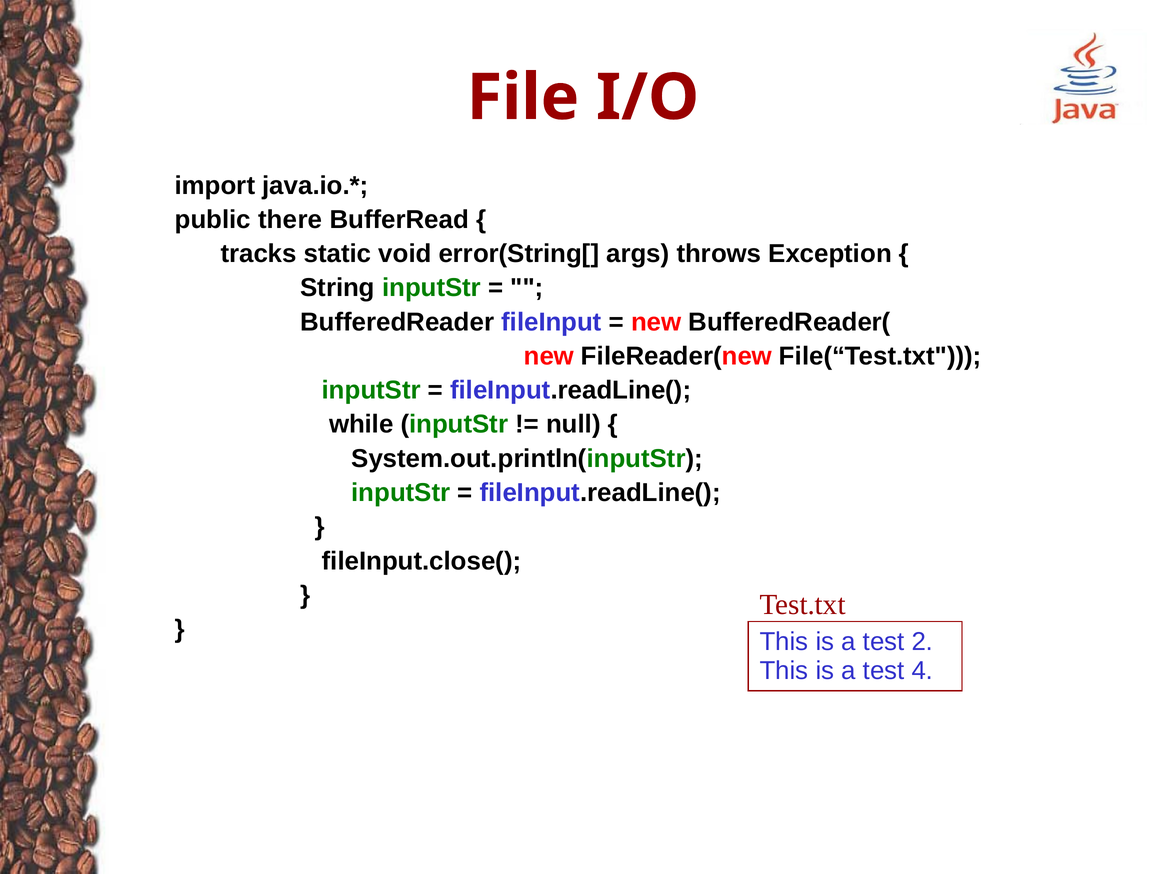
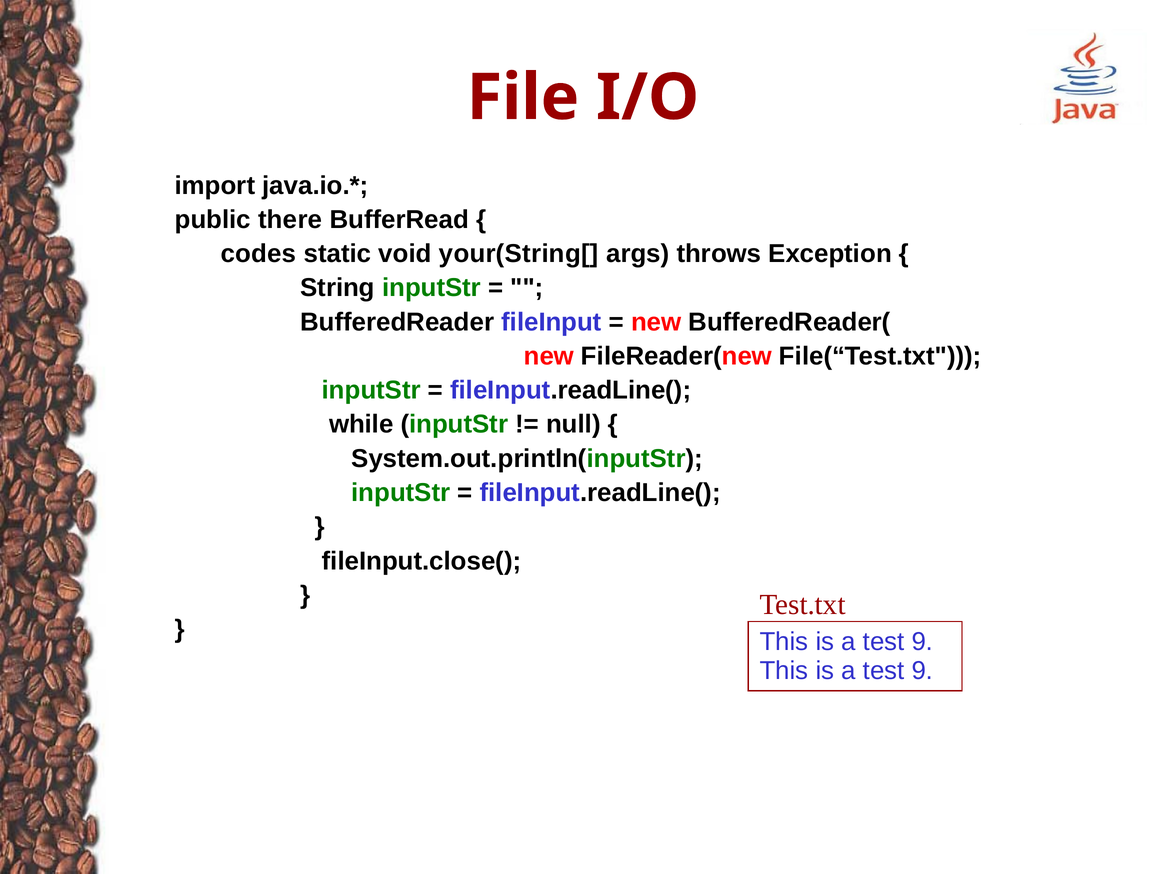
tracks: tracks -> codes (259, 254)
error(String[: error(String[ -> your(String[ (519, 254)
2: 2 -> 9 (922, 642)
4: 4 -> 9 (922, 671)
